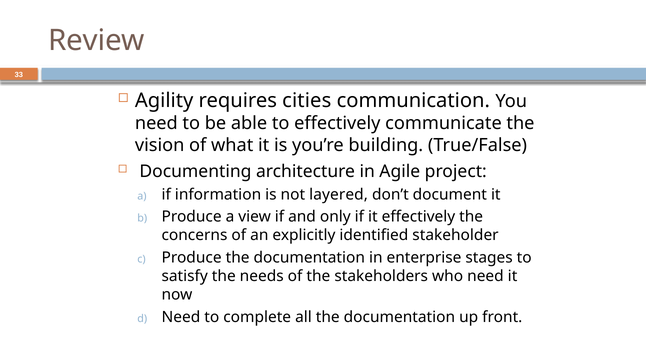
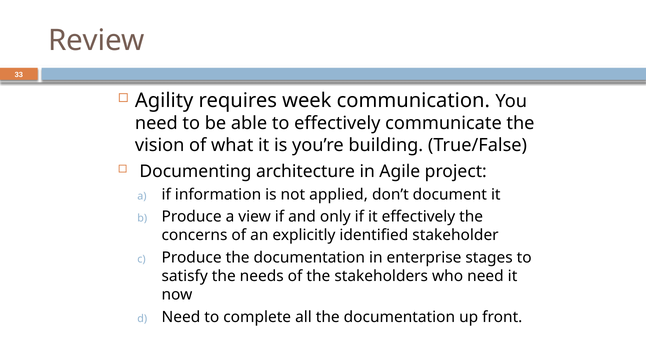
cities: cities -> week (307, 101)
layered: layered -> applied (339, 195)
